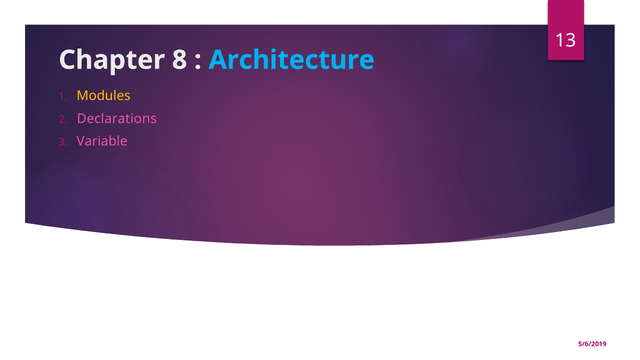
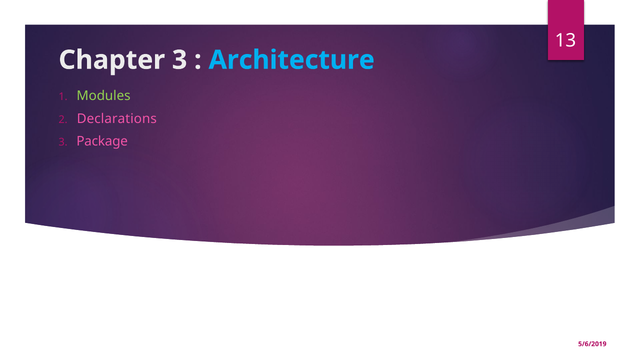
Chapter 8: 8 -> 3 (180, 60)
Modules colour: yellow -> light green (104, 96)
Variable: Variable -> Package (102, 141)
